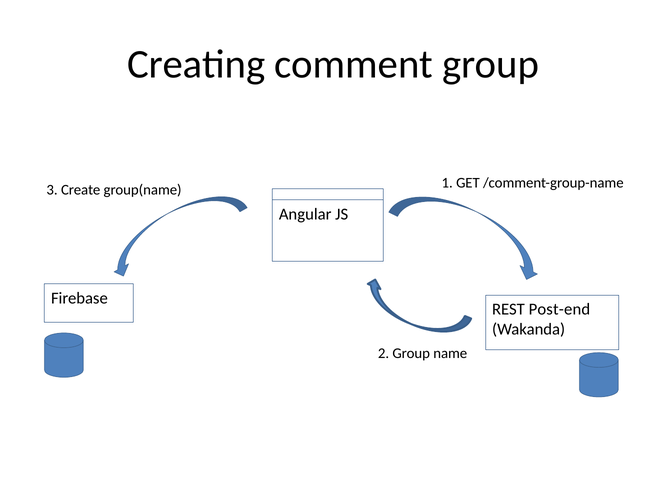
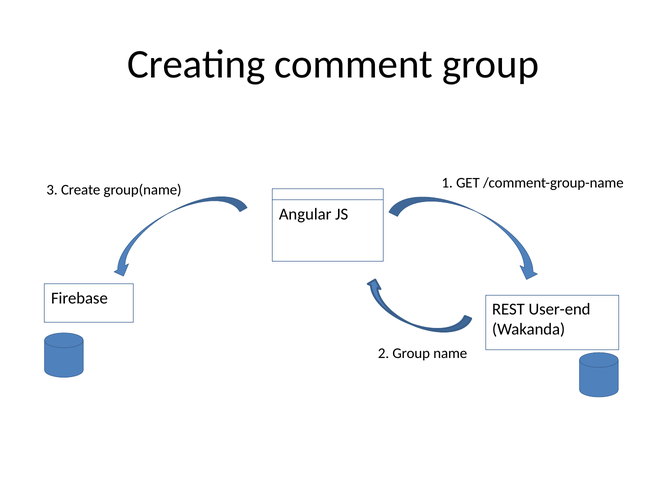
Post-end: Post-end -> User-end (560, 310)
